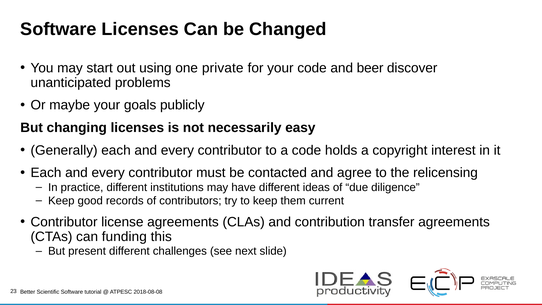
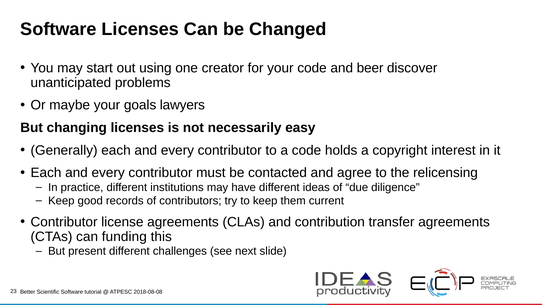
private: private -> creator (223, 68)
publicly: publicly -> lawyers (182, 105)
